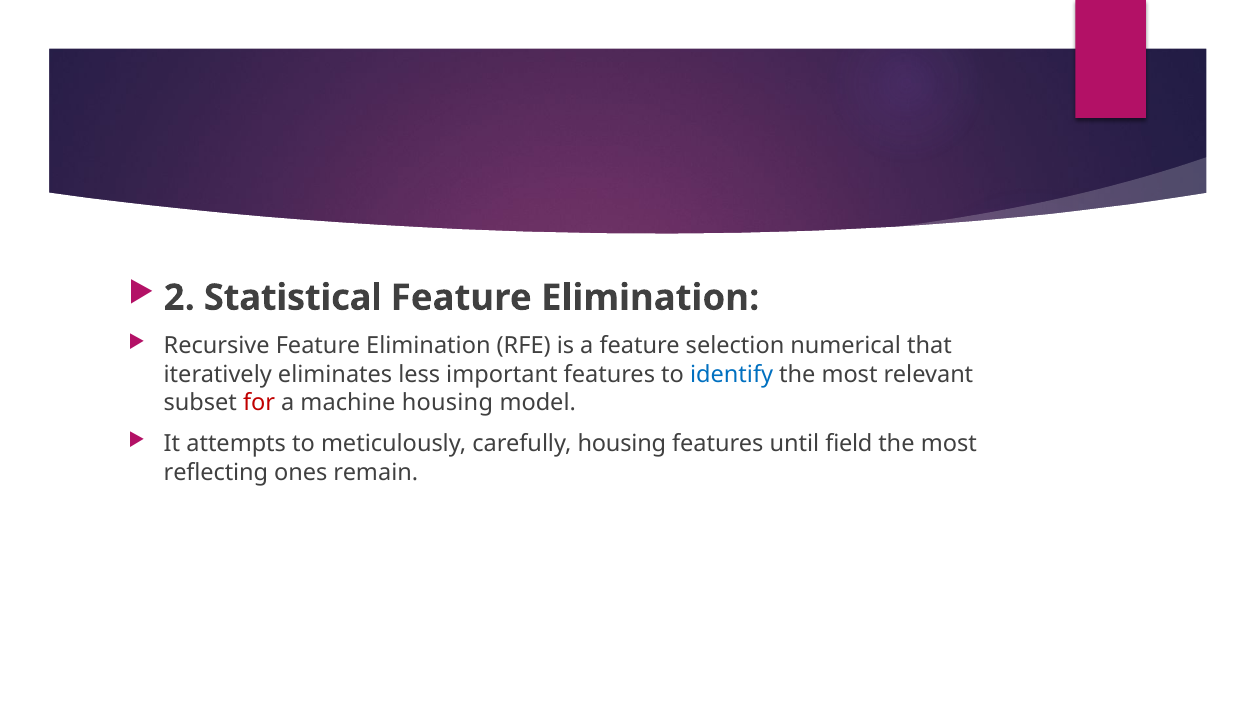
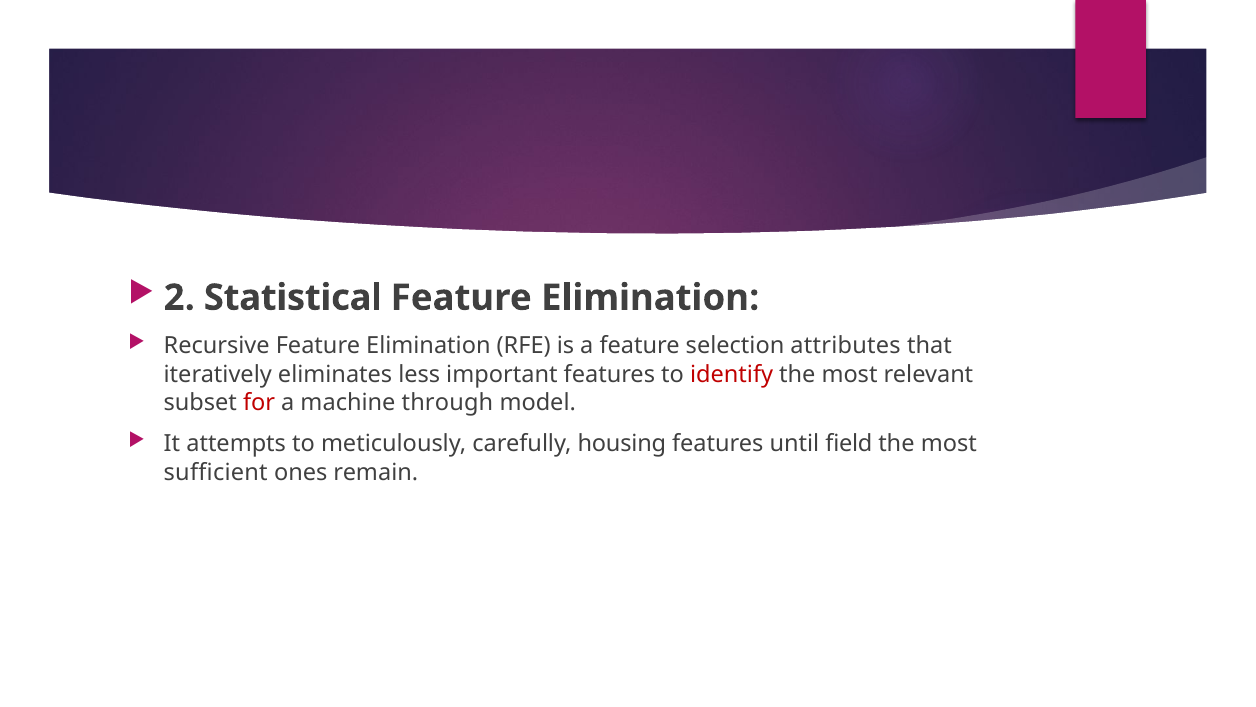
numerical: numerical -> attributes (846, 346)
identify colour: blue -> red (732, 374)
machine housing: housing -> through (447, 402)
reflecting: reflecting -> sufficient (216, 472)
